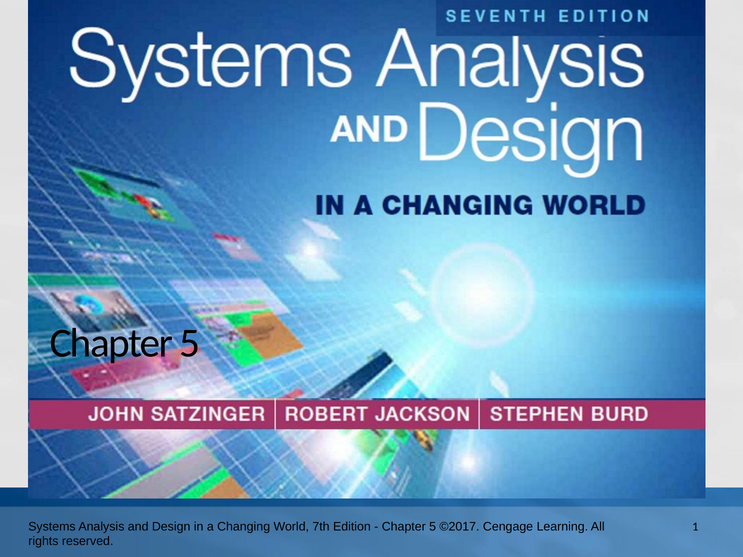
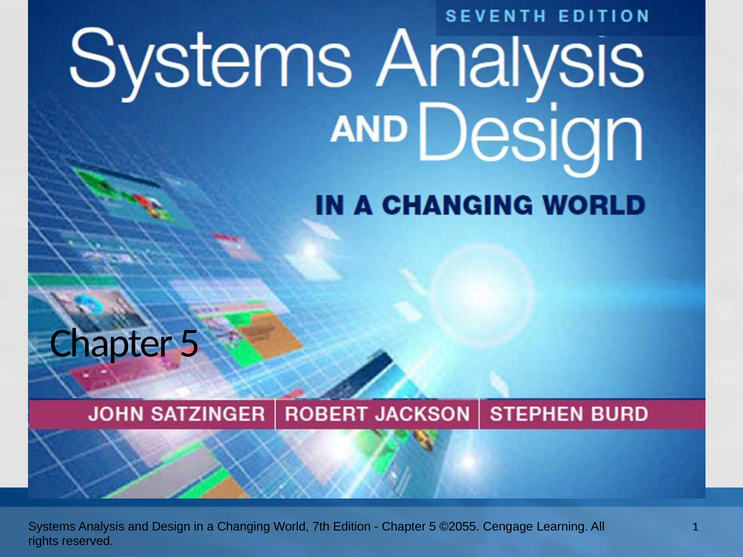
©2017: ©2017 -> ©2055 (459, 527)
